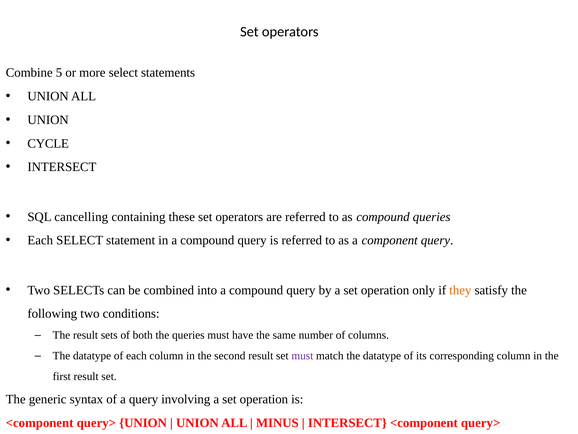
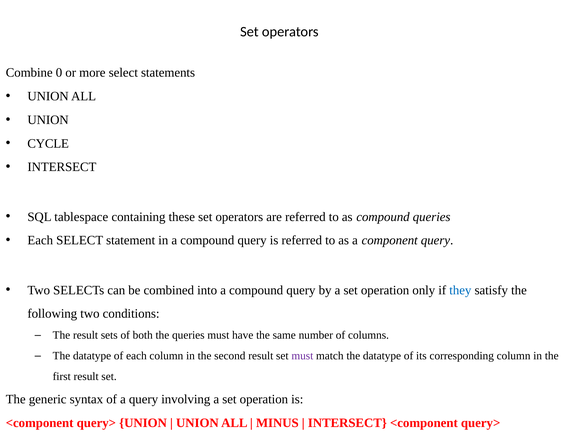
5: 5 -> 0 (59, 73)
cancelling: cancelling -> tablespace (81, 217)
they colour: orange -> blue (460, 290)
